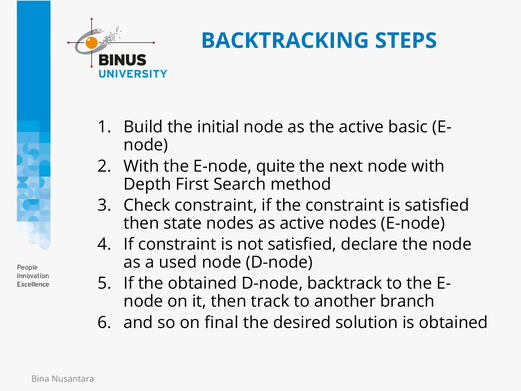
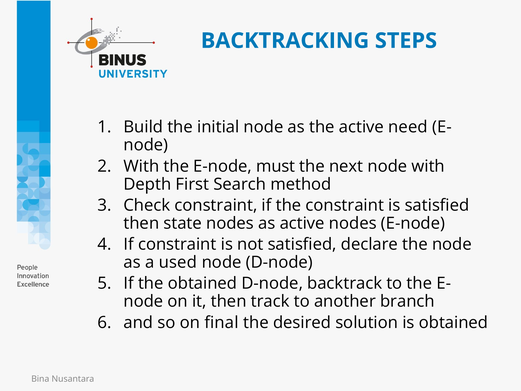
basic: basic -> need (408, 127)
quite: quite -> must (276, 166)
